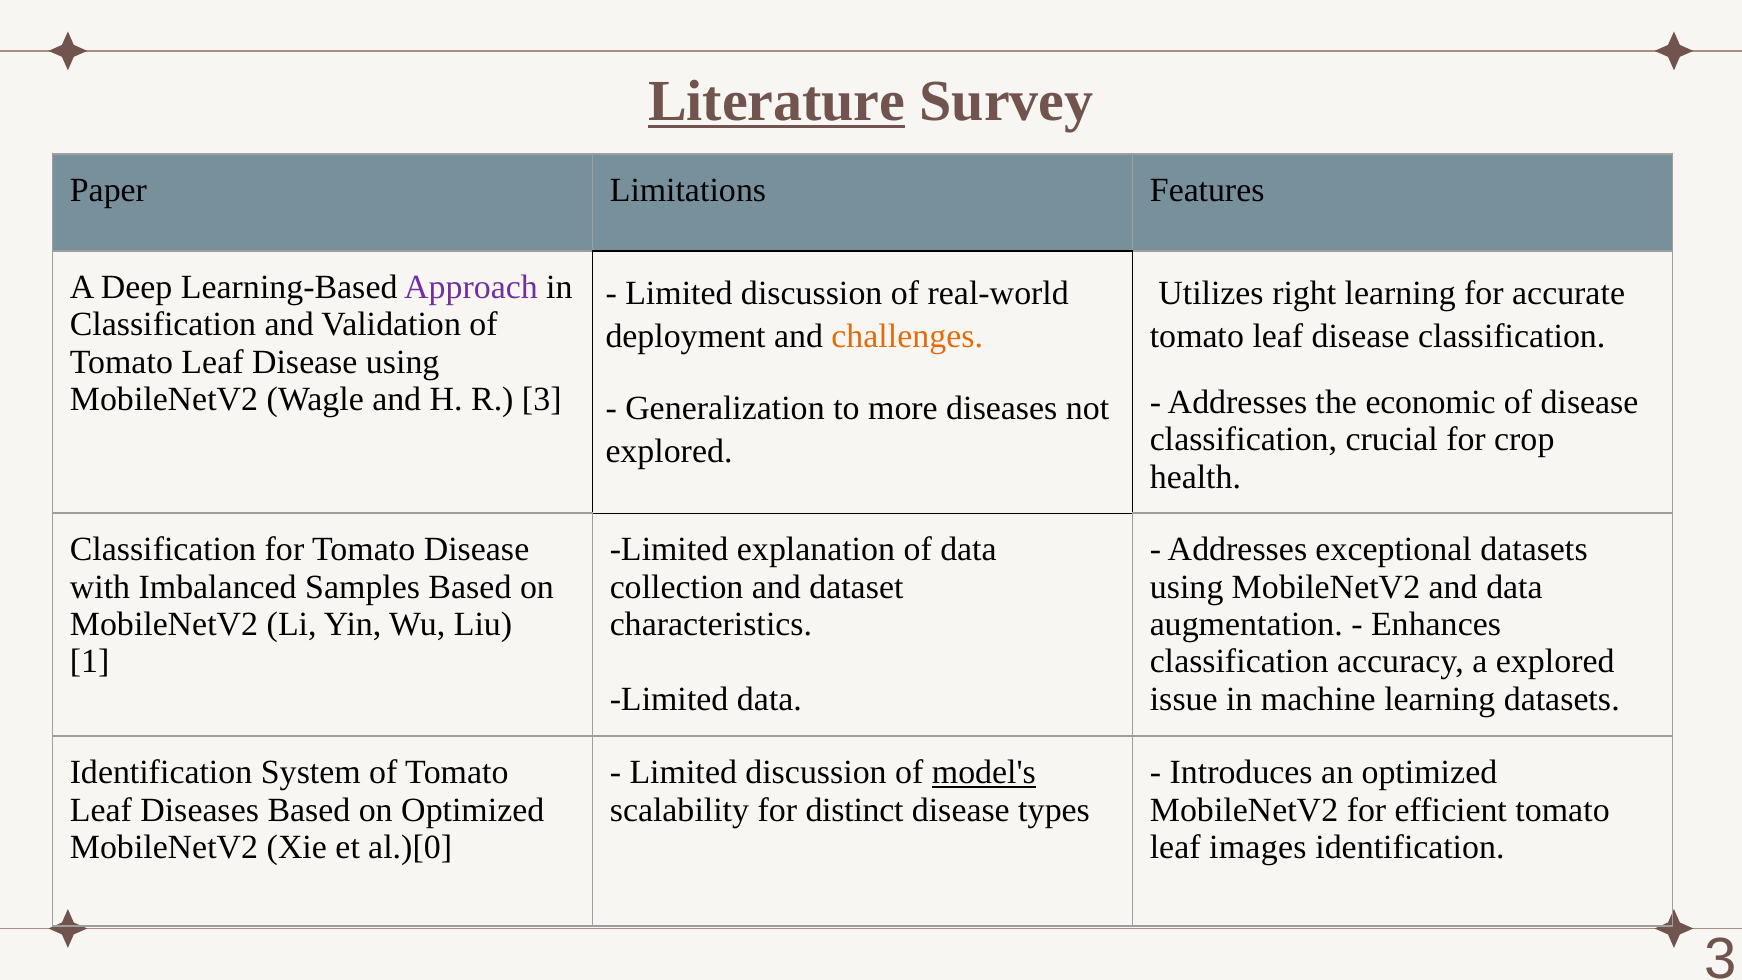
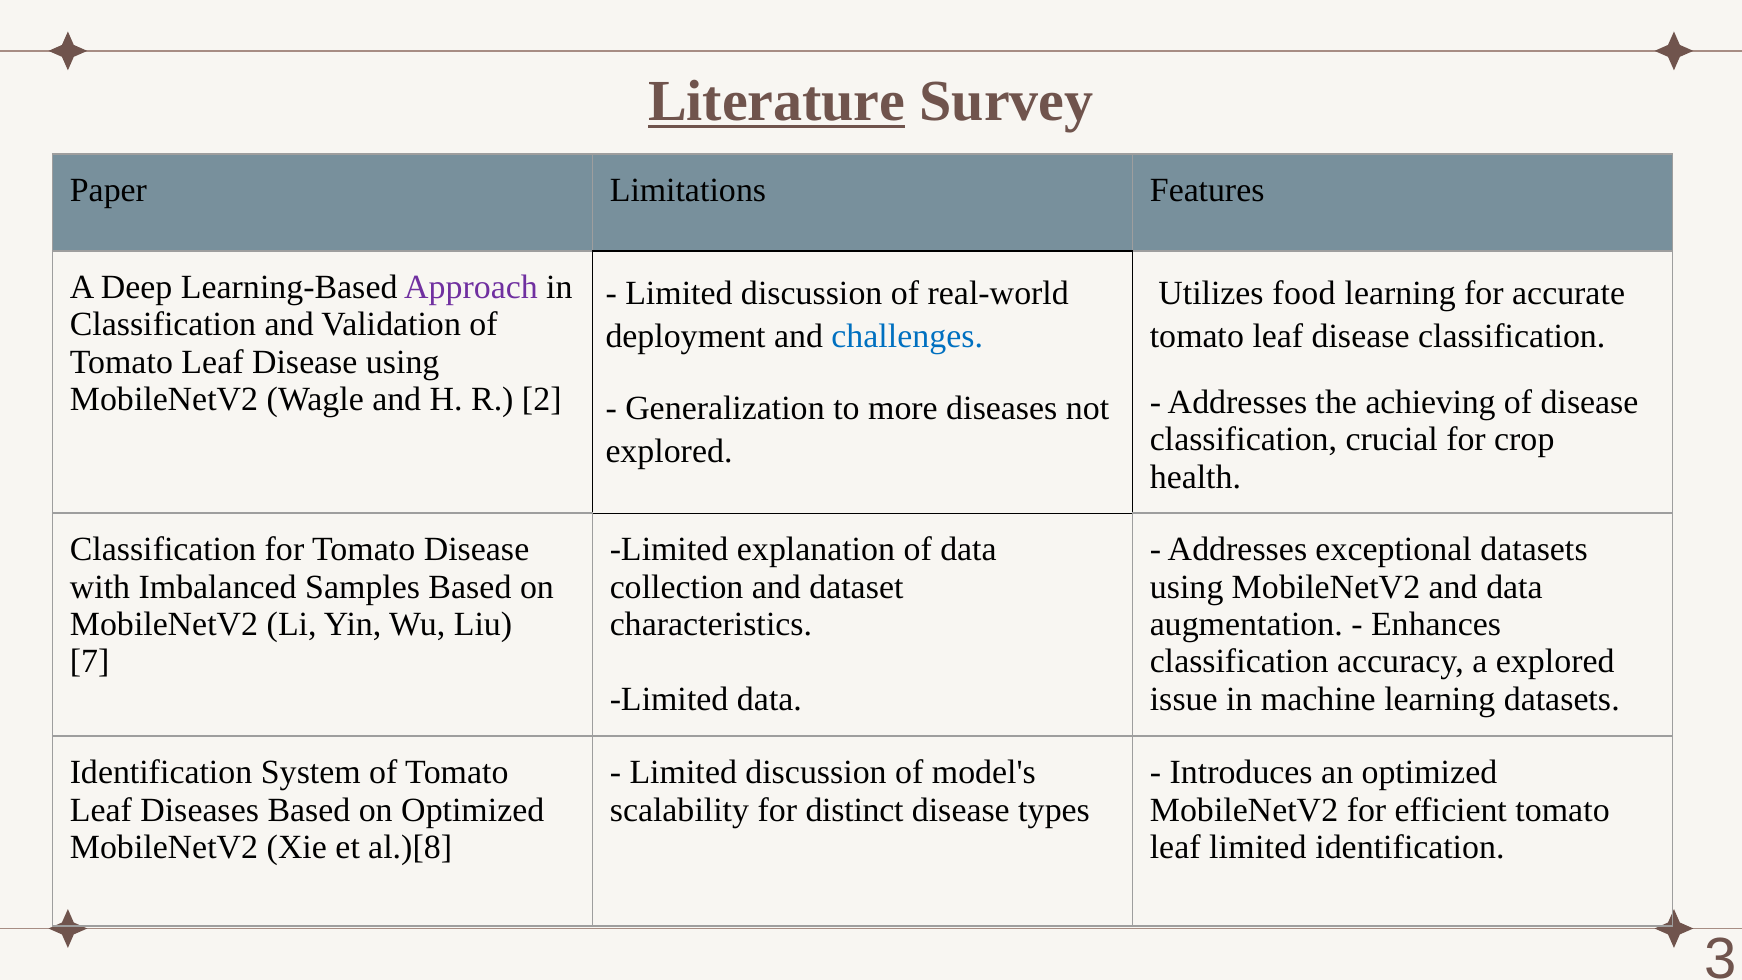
right: right -> food (1304, 293)
challenges colour: orange -> blue (907, 336)
R 3: 3 -> 2 (542, 400)
economic: economic -> achieving (1431, 402)
1: 1 -> 7 (90, 662)
model's underline: present -> none (984, 772)
al.)[0: al.)[0 -> al.)[8 (410, 847)
leaf images: images -> limited (1258, 847)
